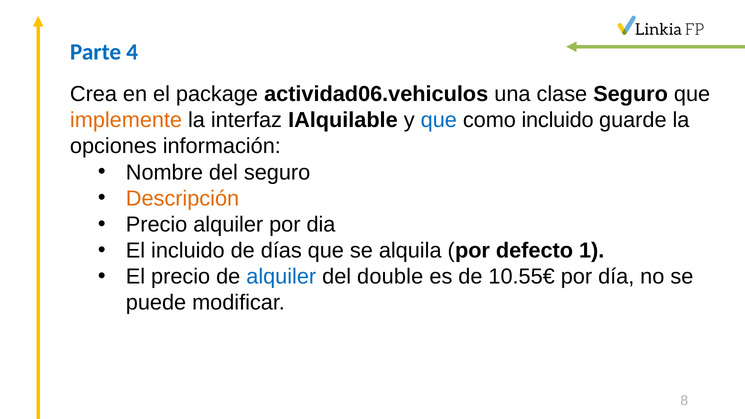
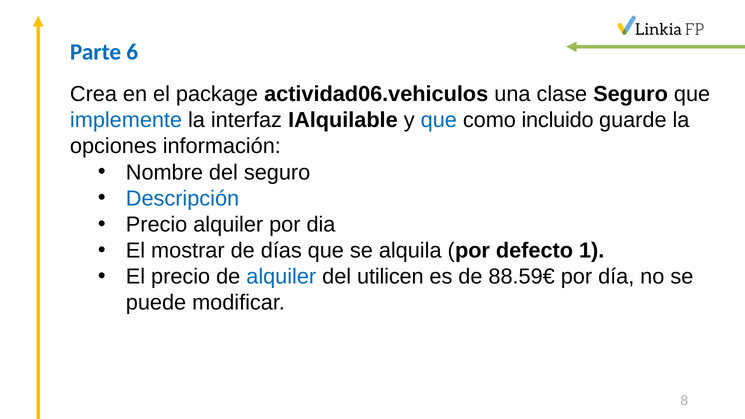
4: 4 -> 6 (132, 52)
implemente colour: orange -> blue (126, 120)
Descripción colour: orange -> blue (183, 198)
El incluido: incluido -> mostrar (188, 251)
double: double -> utilicen (390, 277)
10.55€: 10.55€ -> 88.59€ (522, 277)
